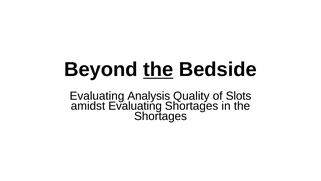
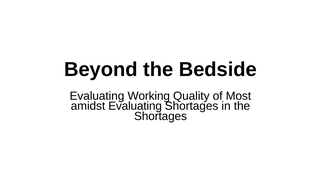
the underline: present -> none (158, 69)
Analysis: Analysis -> Working (149, 96)
Slots: Slots -> Most (238, 96)
